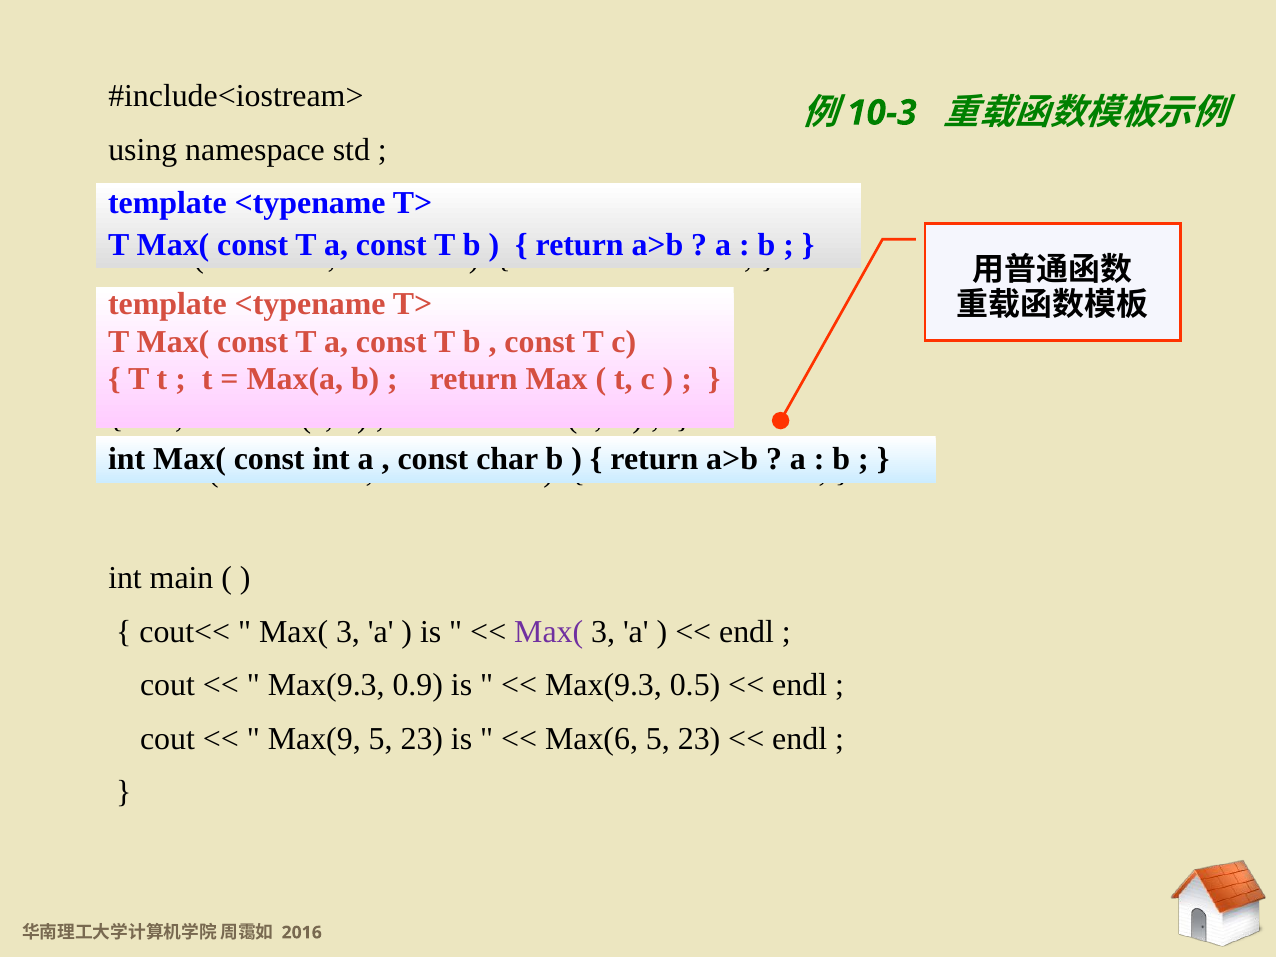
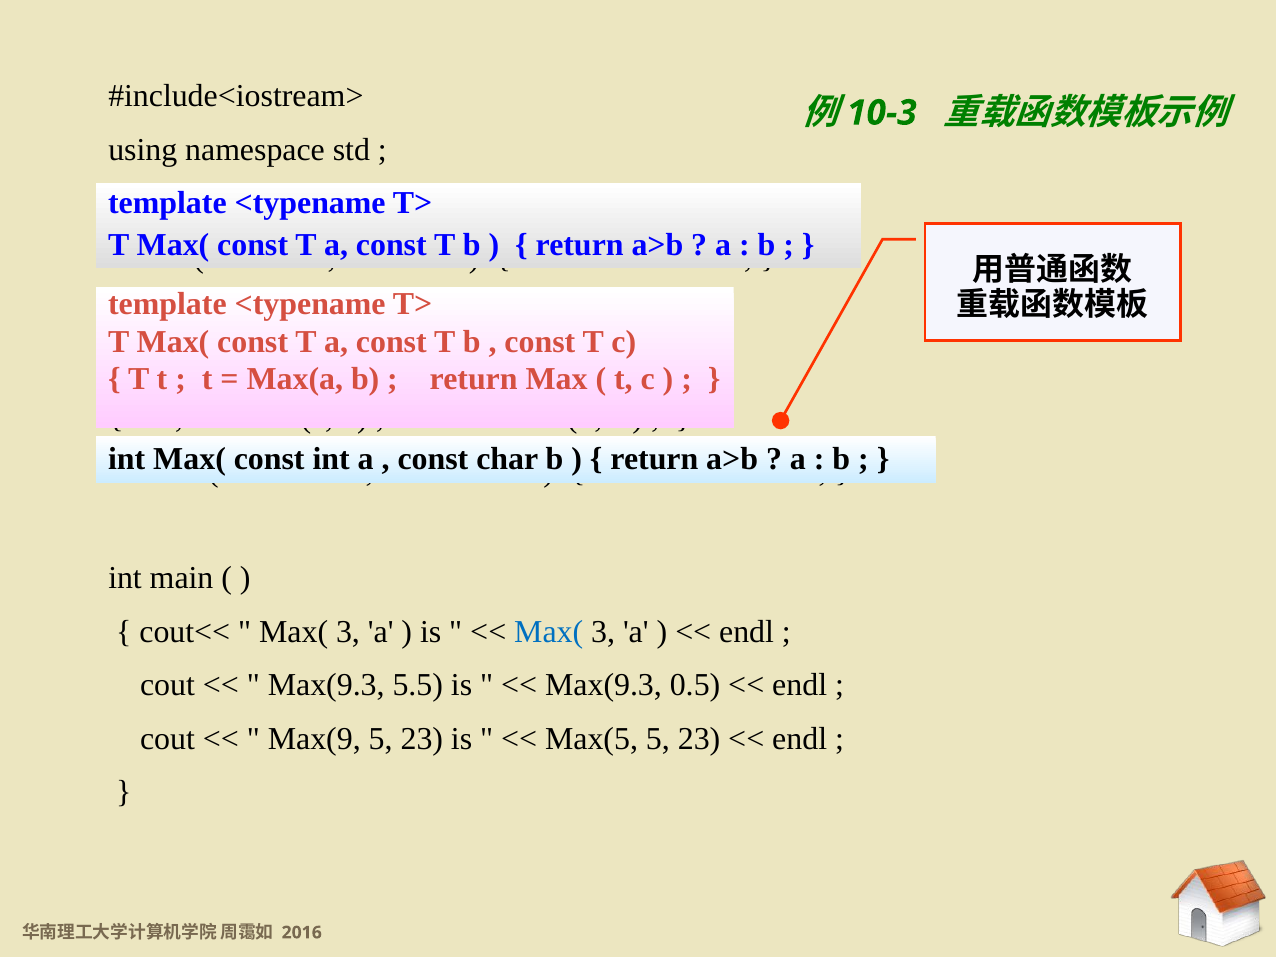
Max( colour: purple -> blue (549, 632)
0.9: 0.9 -> 5.5 (418, 685)
Max(6: Max(6 -> Max(5 (592, 739)
